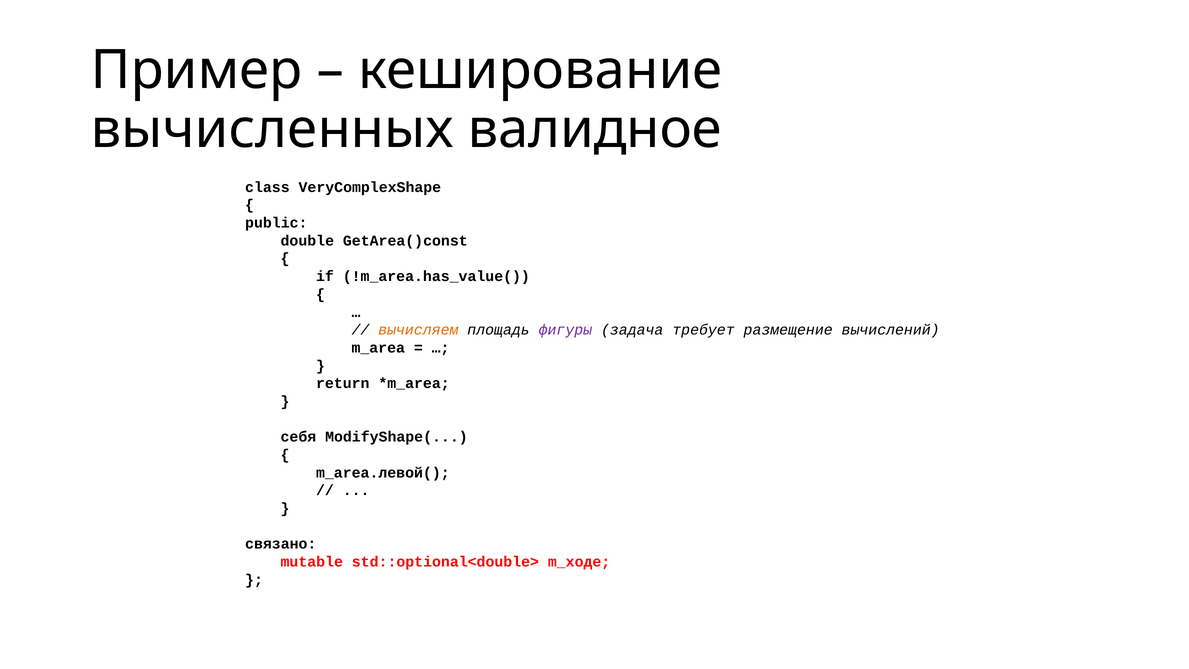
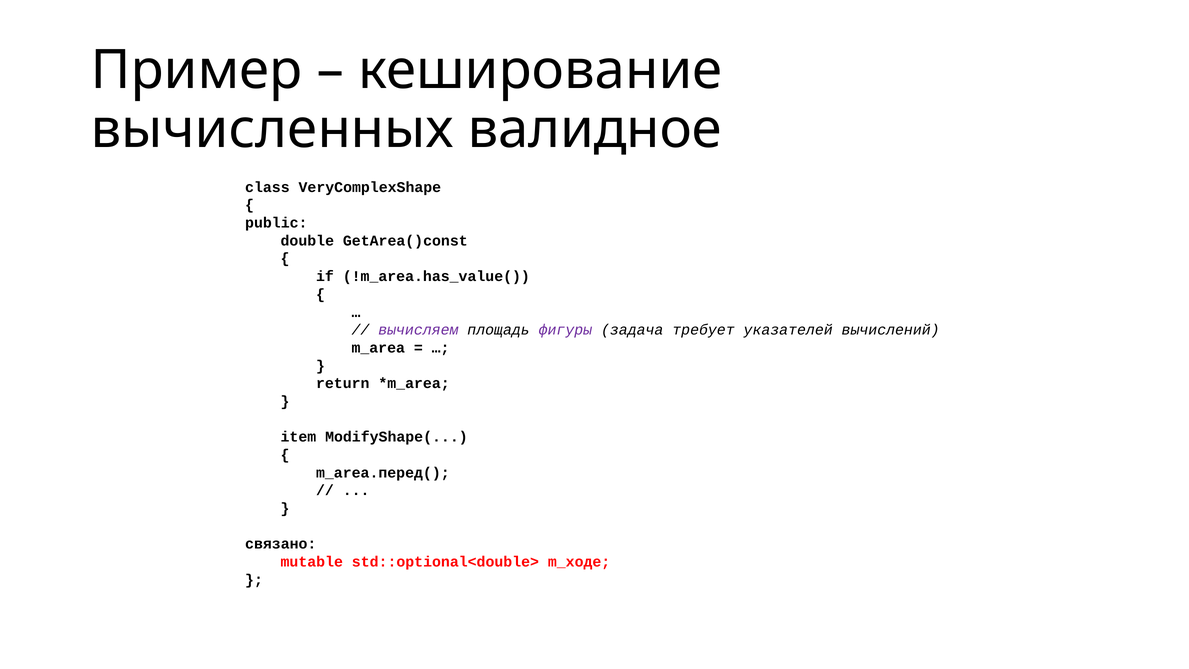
вычисляем colour: orange -> purple (418, 330)
размещение: размещение -> указателей (788, 330)
себя: себя -> item (298, 437)
m_area.левой(: m_area.левой( -> m_area.перед( (383, 473)
